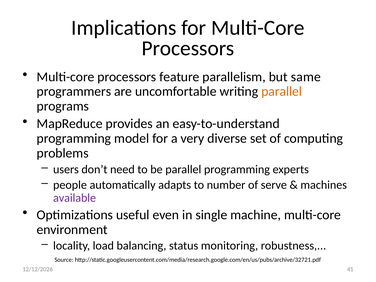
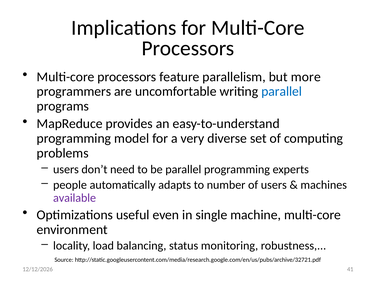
same: same -> more (306, 77)
parallel colour: orange -> blue (282, 91)
of serve: serve -> users (274, 185)
